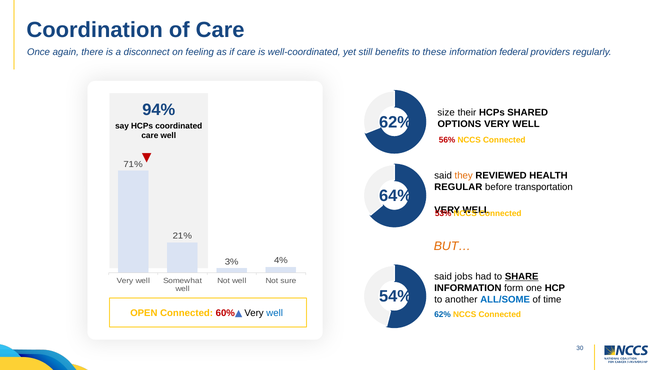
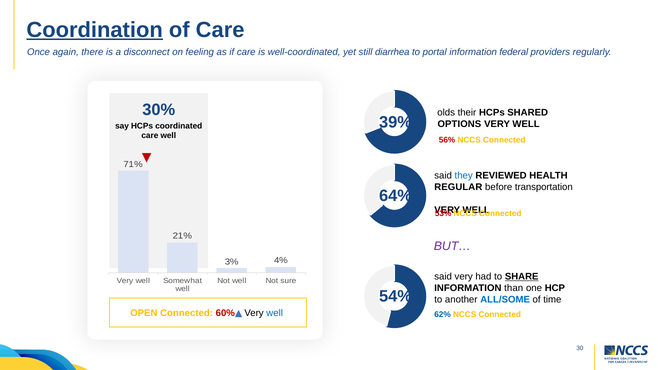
Coordination underline: none -> present (95, 30)
benefits: benefits -> diarrhea (392, 52)
these: these -> portal (435, 52)
94%: 94% -> 30% (159, 110)
size: size -> olds (446, 113)
62%: 62% -> 39% (396, 122)
they colour: orange -> blue (464, 176)
BUT… colour: orange -> purple (452, 246)
said jobs: jobs -> very (464, 277)
form: form -> than (514, 288)
